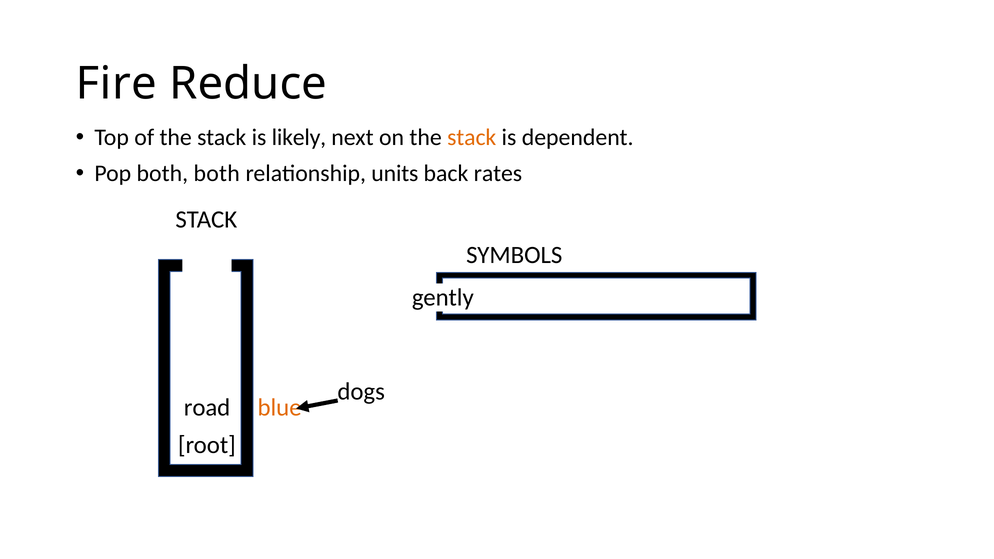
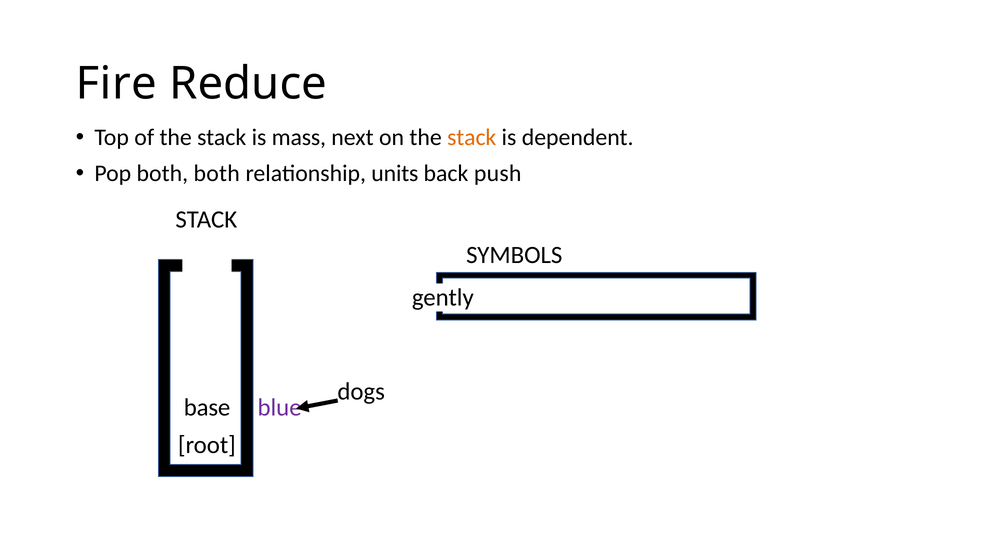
likely: likely -> mass (299, 137)
rates: rates -> push (498, 173)
road: road -> base (207, 408)
blue colour: orange -> purple (280, 408)
